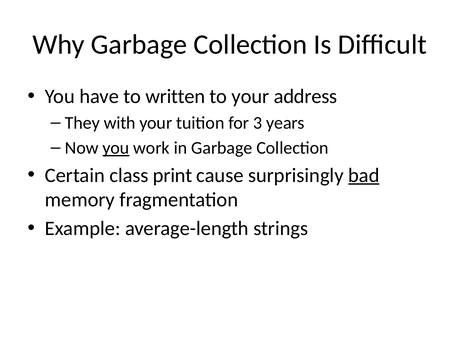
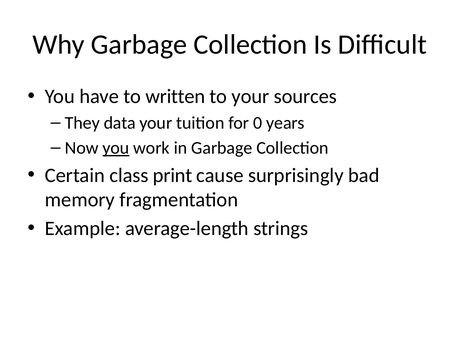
address: address -> sources (305, 96)
with: with -> data (120, 123)
3: 3 -> 0 (258, 123)
bad underline: present -> none (364, 175)
